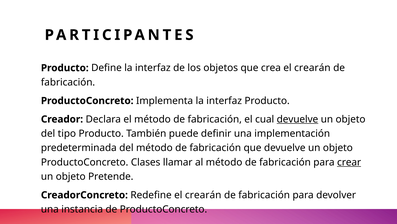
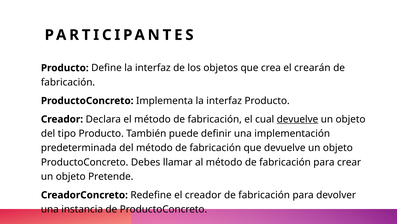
Clases: Clases -> Debes (146, 162)
crear underline: present -> none (349, 162)
Redefine el crearán: crearán -> creador (203, 194)
